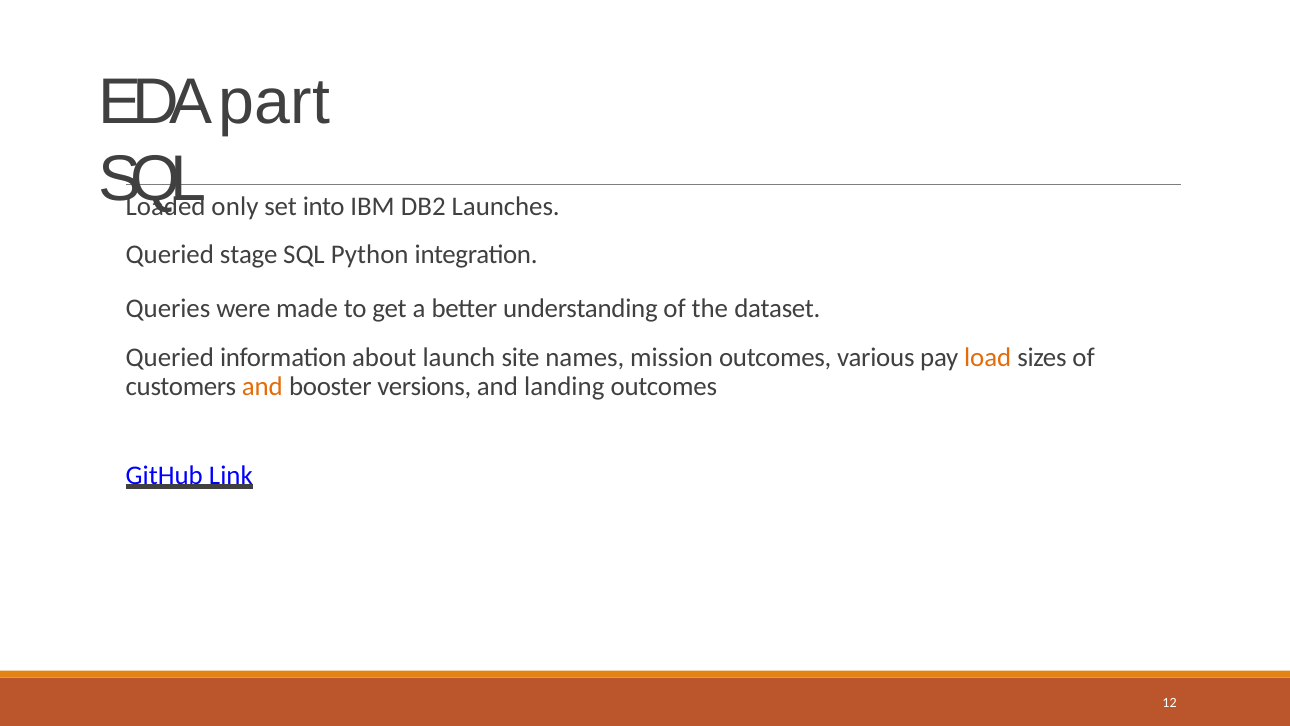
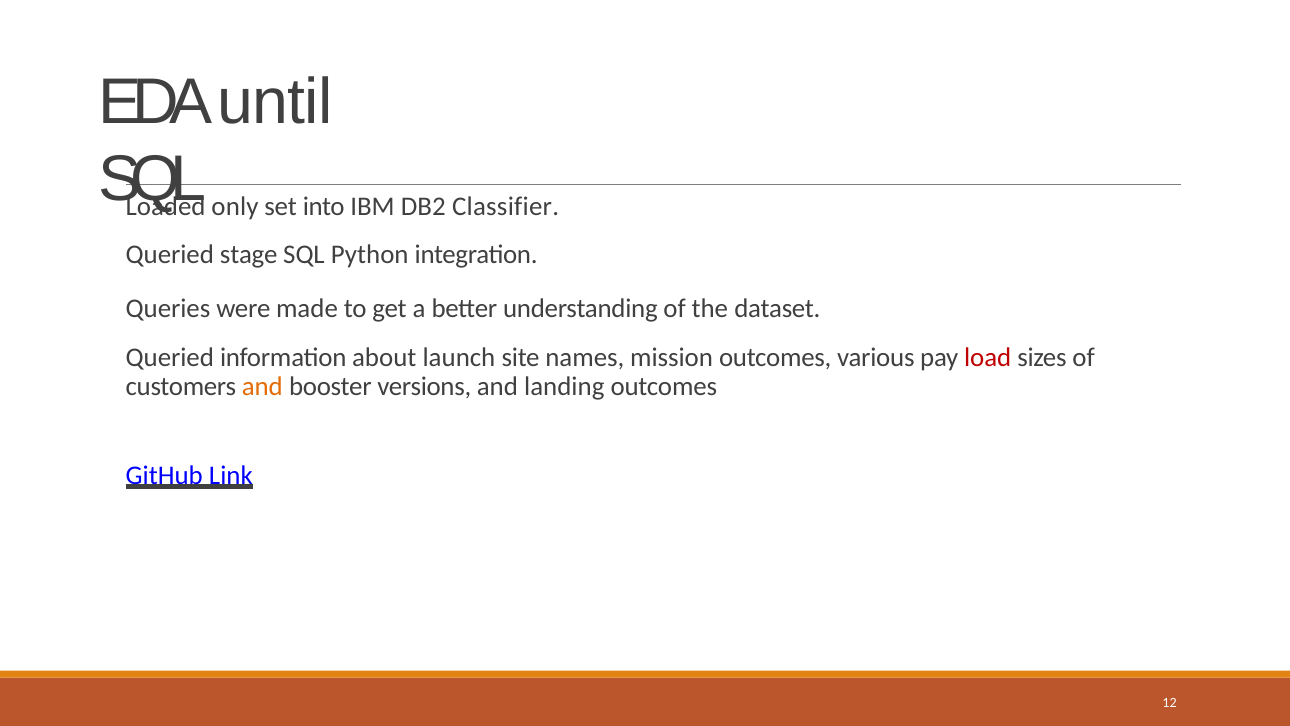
part: part -> until (275, 102)
Launches: Launches -> Classifier (506, 207)
load colour: orange -> red (988, 357)
